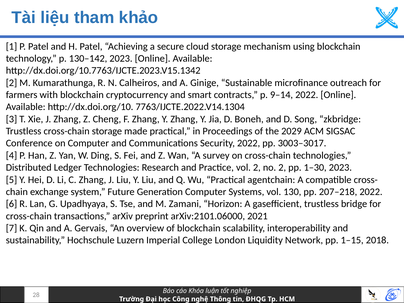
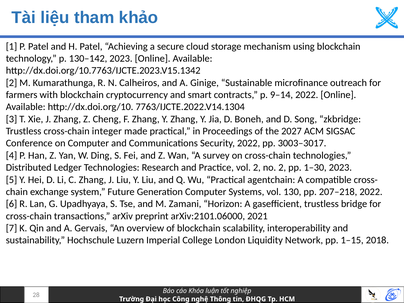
cross-chain storage: storage -> integer (107, 131)
2029: 2029 -> 2027 (292, 131)
